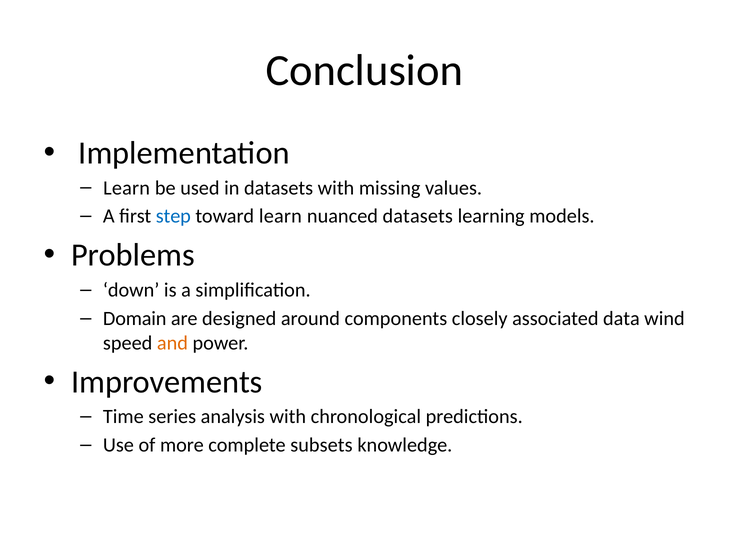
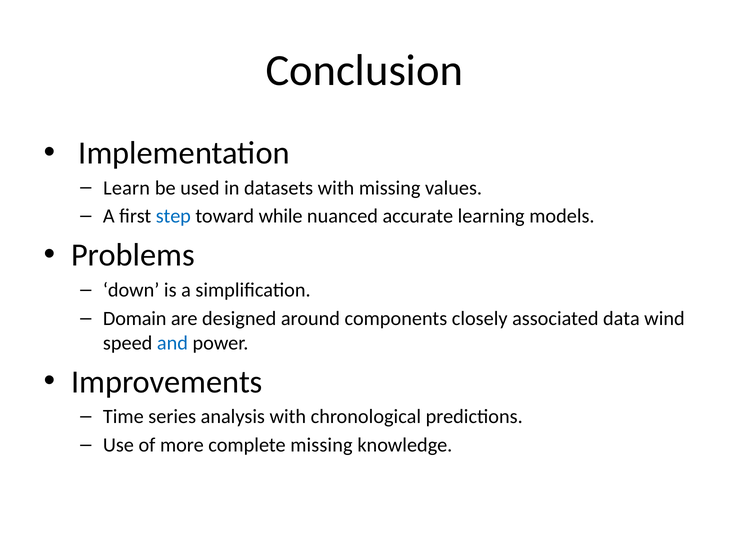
toward learn: learn -> while (281, 216)
nuanced datasets: datasets -> accurate (418, 216)
and colour: orange -> blue (172, 343)
complete subsets: subsets -> missing (321, 445)
